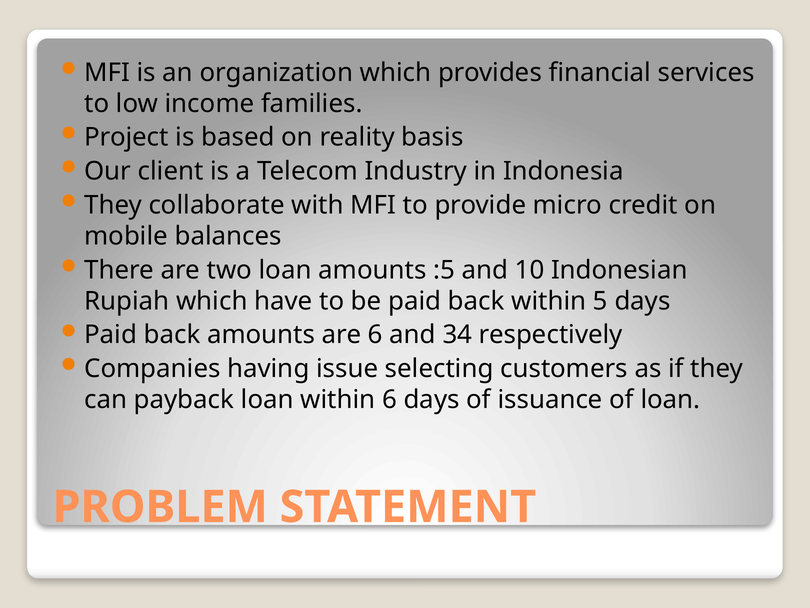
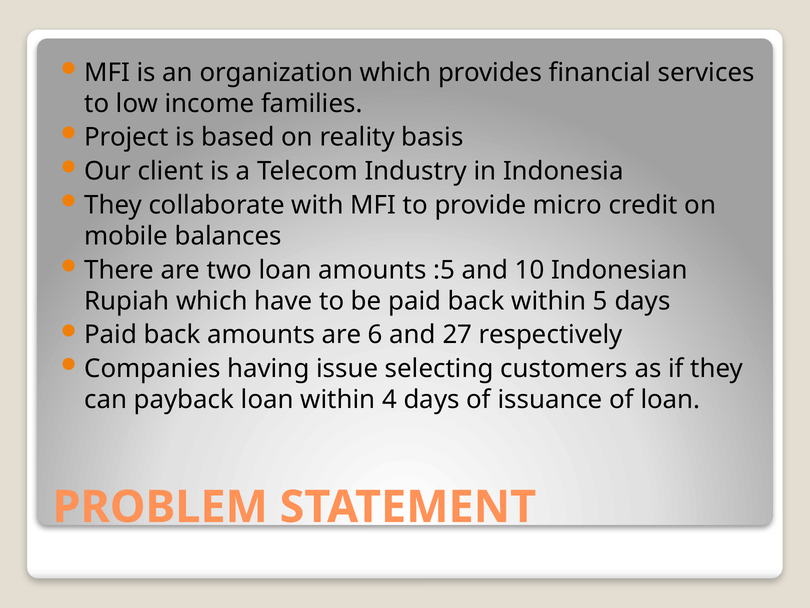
34: 34 -> 27 (457, 335)
within 6: 6 -> 4 (390, 400)
